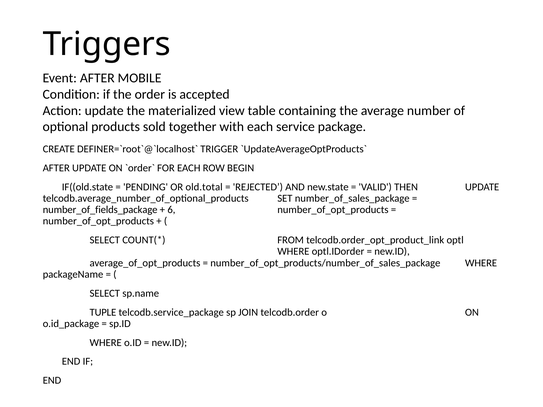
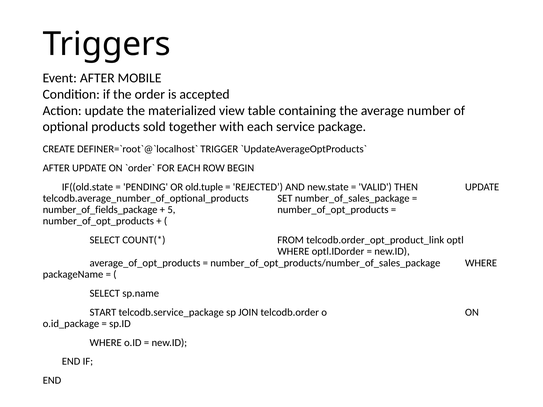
old.total: old.total -> old.tuple (204, 187)
6: 6 -> 5 (171, 210)
TUPLE: TUPLE -> START (103, 312)
